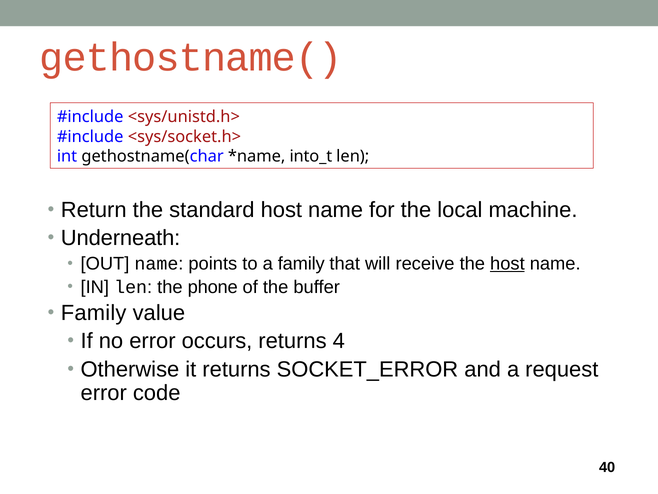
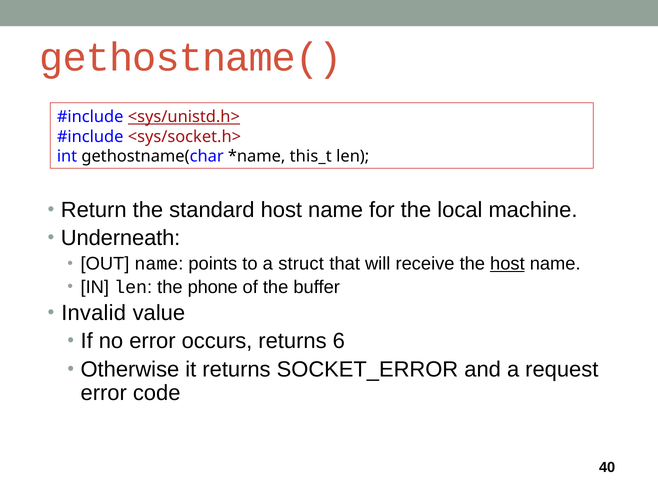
<sys/unistd.h> underline: none -> present (184, 117)
into_t: into_t -> this_t (311, 156)
a family: family -> struct (301, 263)
Family: Family -> Invalid (94, 313)
4: 4 -> 6 (339, 341)
